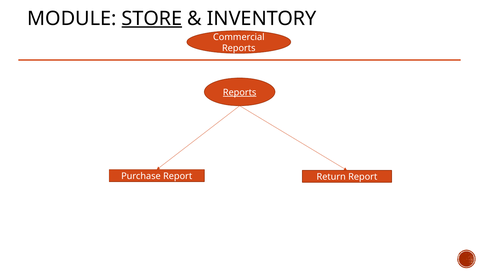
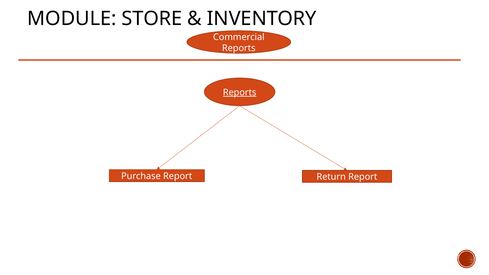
STORE underline: present -> none (152, 18)
